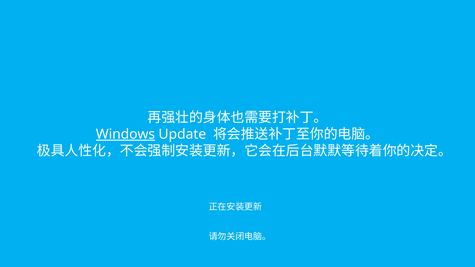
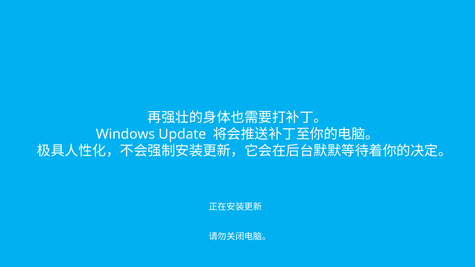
Windows underline: present -> none (125, 134)
